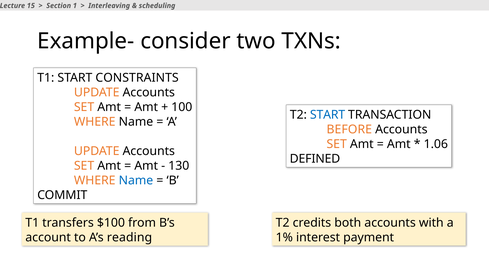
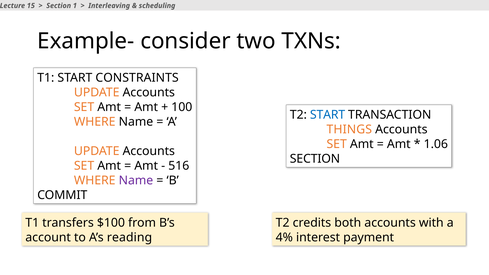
BEFORE: BEFORE -> THINGS (349, 129)
DEFINED: DEFINED -> SECTION (315, 159)
130: 130 -> 516 (179, 166)
Name colour: blue -> purple (136, 180)
1%: 1% -> 4% (284, 237)
